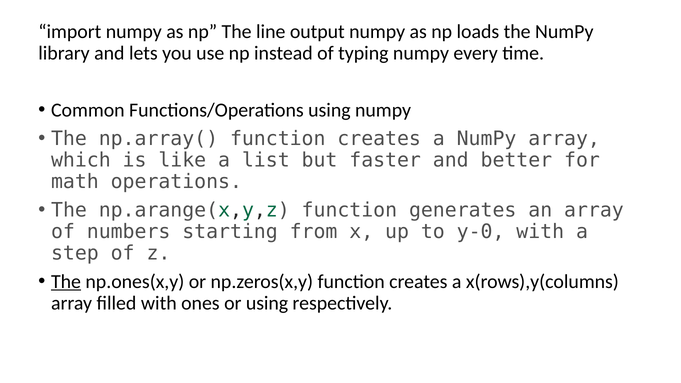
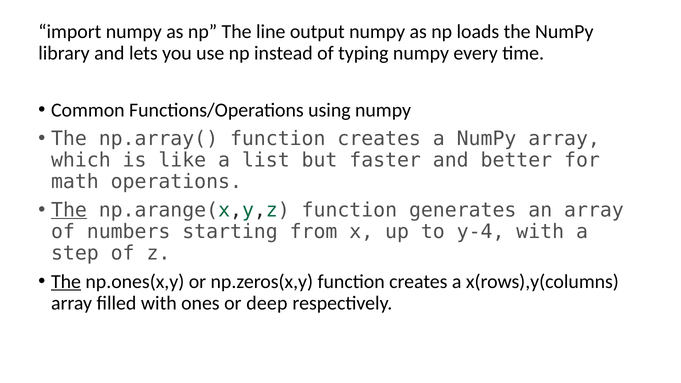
The underline: none -> present (69, 210)
y-0: y-0 -> y-4 (481, 232)
or using: using -> deep (267, 303)
